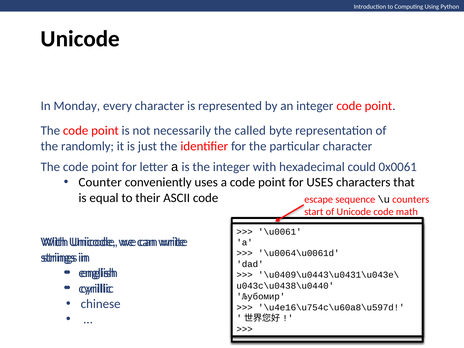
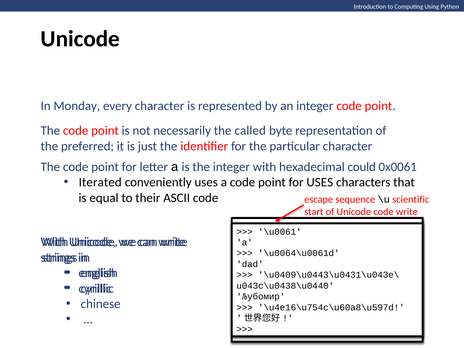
randomly: randomly -> preferred (87, 146)
Counter: Counter -> Iterated (100, 182)
counters: counters -> scientific (411, 199)
code math: math -> write (407, 212)
